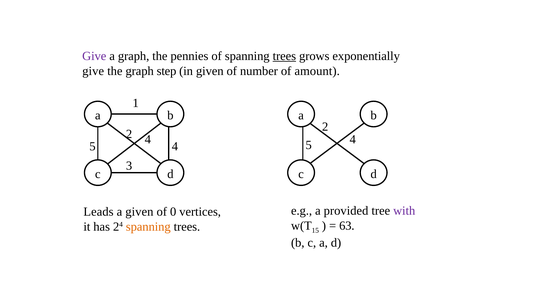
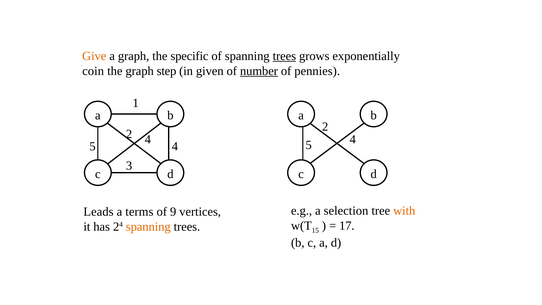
Give colour: purple -> orange (94, 56)
pennies: pennies -> specific (189, 56)
give: give -> coin (93, 71)
number underline: none -> present (259, 71)
amount: amount -> pennies (317, 71)
provided: provided -> selection (346, 211)
with colour: purple -> orange (404, 211)
a given: given -> terms (139, 212)
0: 0 -> 9 (173, 212)
63: 63 -> 17 (347, 226)
